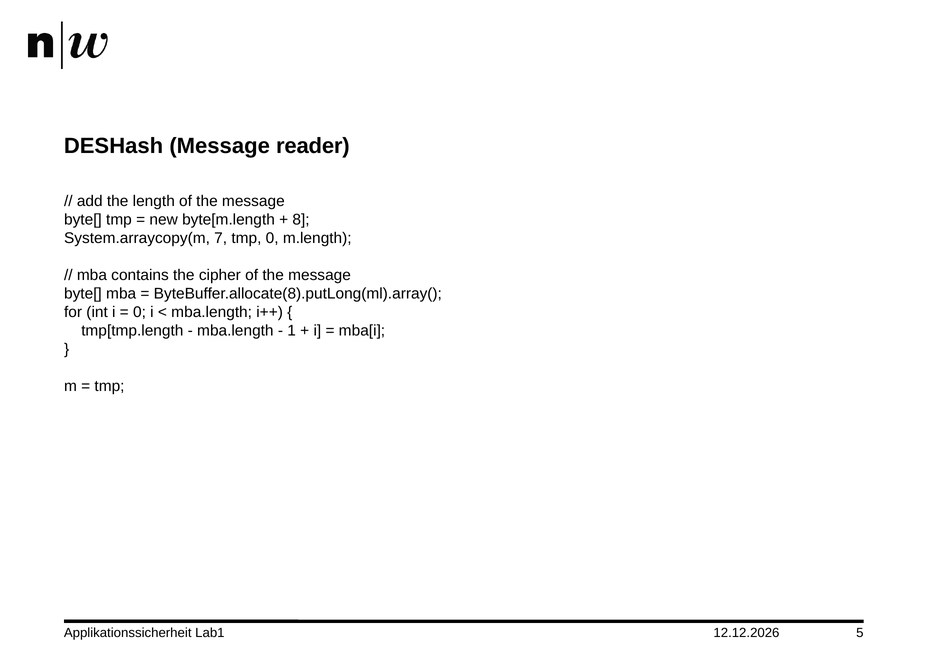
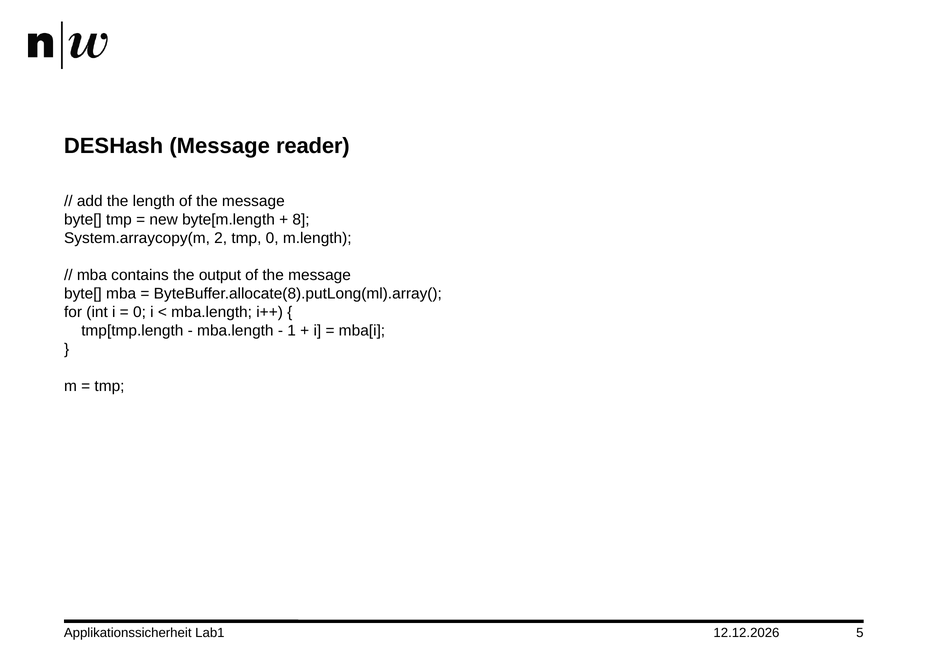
7: 7 -> 2 (221, 238)
cipher: cipher -> output (220, 275)
